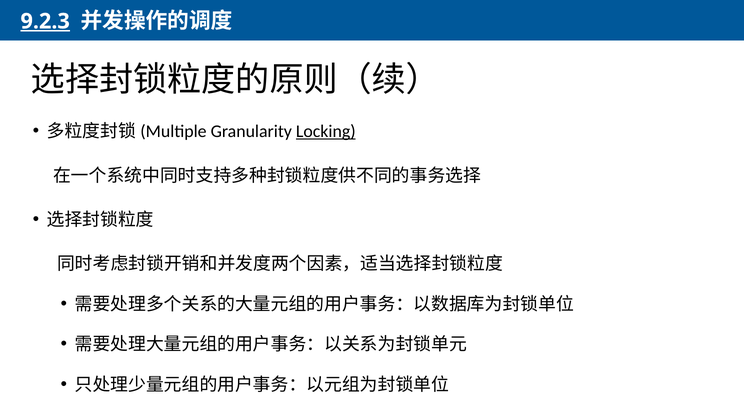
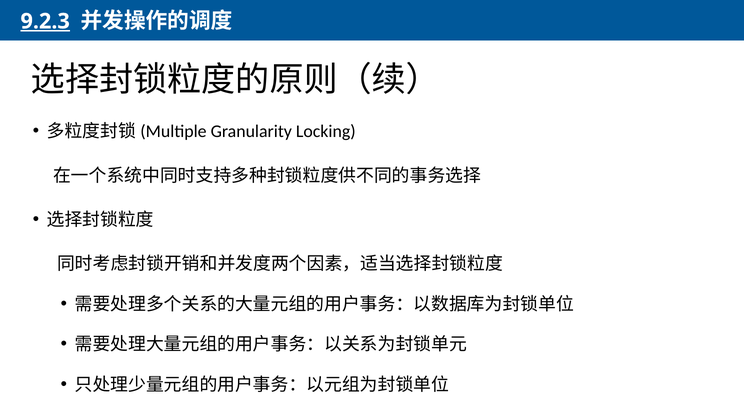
Locking underline: present -> none (326, 131)
